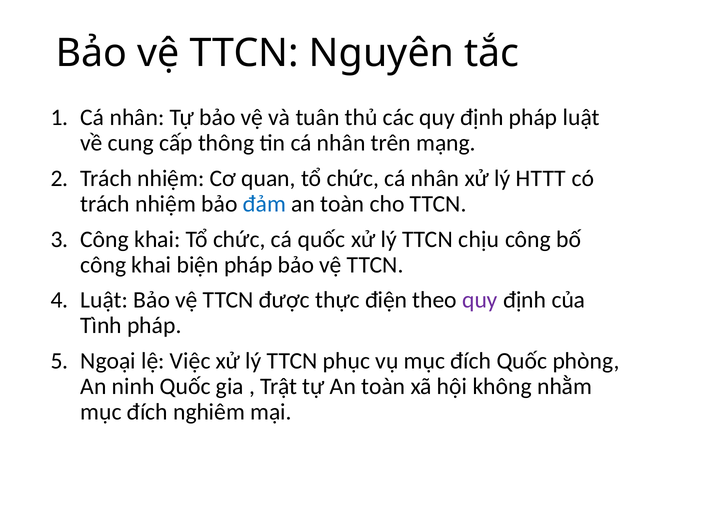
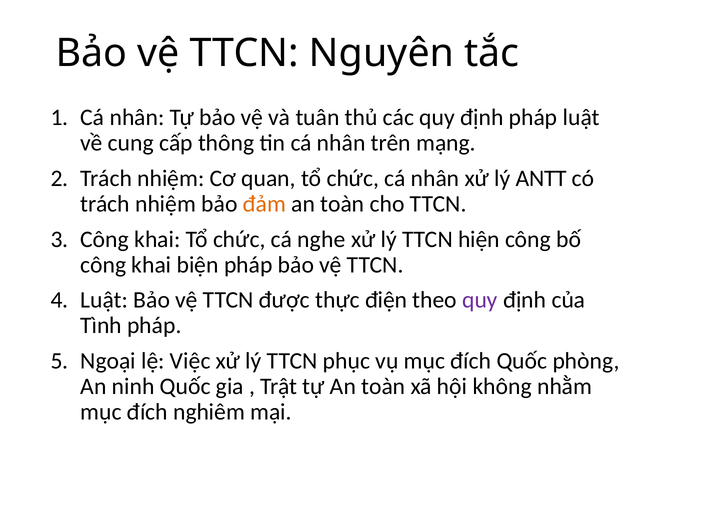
HTTT: HTTT -> ANTT (541, 178)
đảm colour: blue -> orange (264, 204)
cá quốc: quốc -> nghe (322, 239)
chịu: chịu -> hiện (479, 239)
